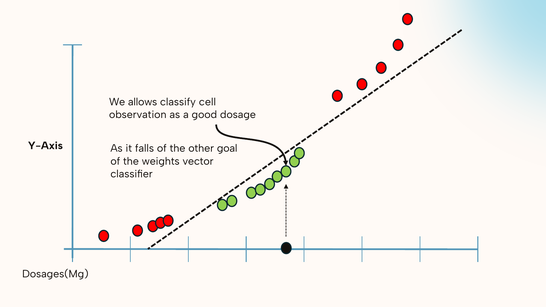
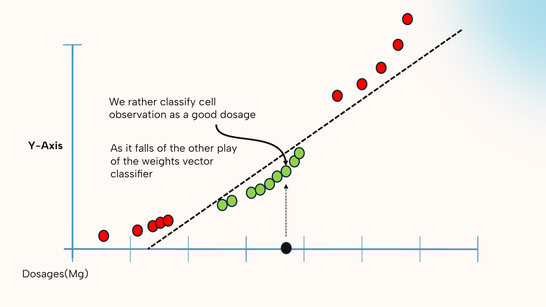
allows: allows -> rather (143, 102)
goal: goal -> play (227, 148)
